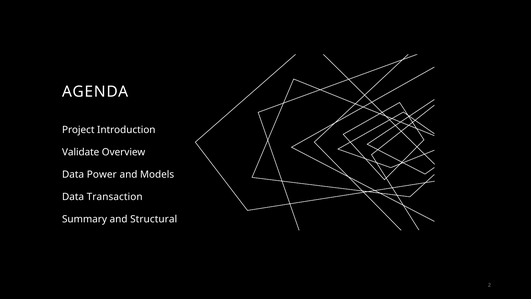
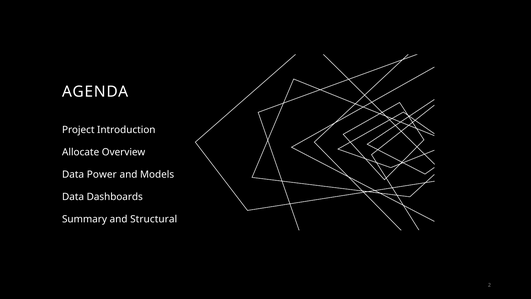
Validate: Validate -> Allocate (81, 152)
Transaction: Transaction -> Dashboards (115, 197)
